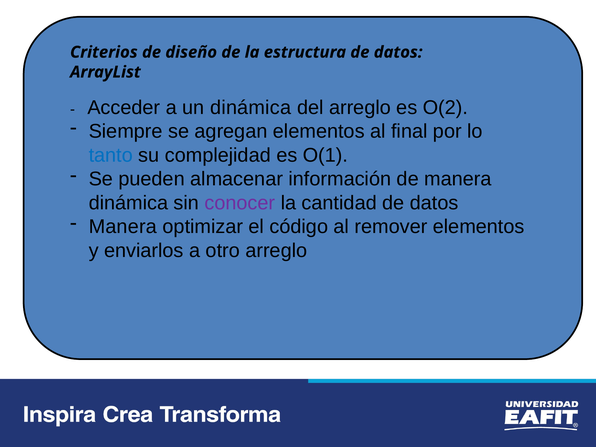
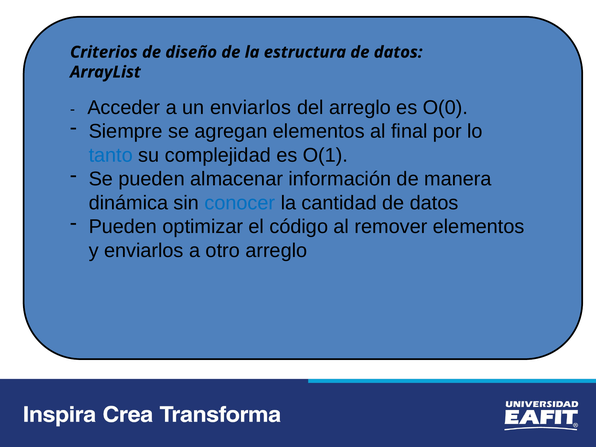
un dinámica: dinámica -> enviarlos (251, 107)
O(2: O(2 -> O(0 (445, 107)
conocer colour: purple -> blue (240, 203)
Manera: Manera -> Pueden (123, 227)
